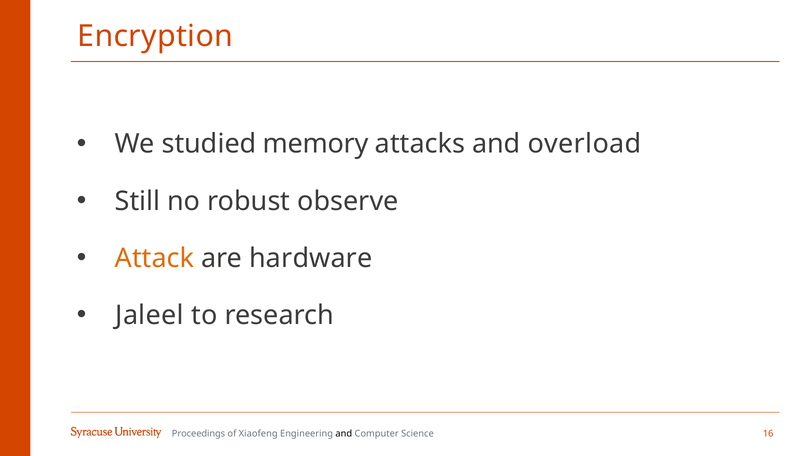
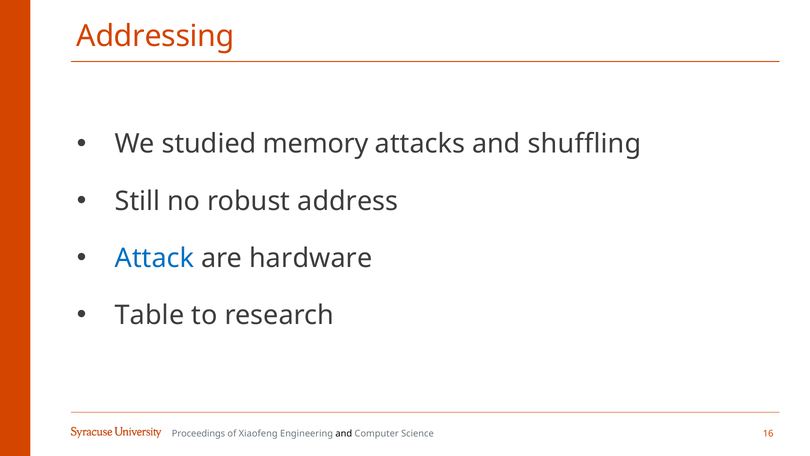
Encryption: Encryption -> Addressing (155, 36)
overload: overload -> shuffling (585, 144)
observe: observe -> address (348, 201)
Attack colour: orange -> blue (154, 258)
Jaleel: Jaleel -> Table (150, 315)
